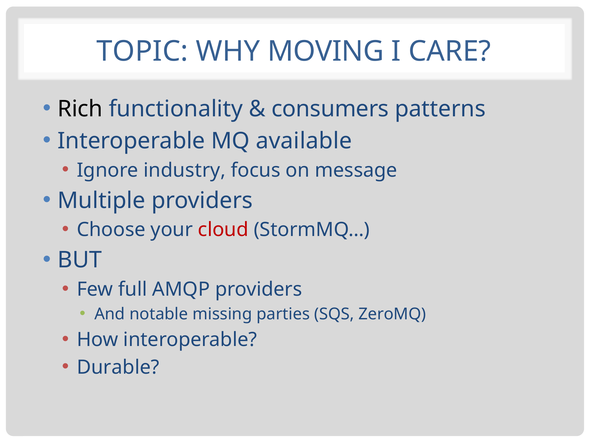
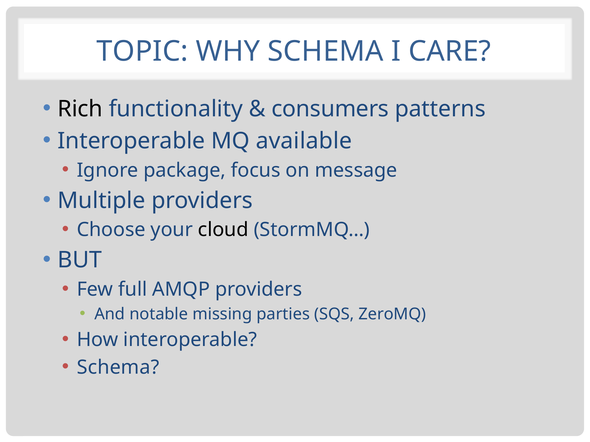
WHY MOVING: MOVING -> SCHEMA (326, 51)
industry: industry -> package (185, 170)
cloud colour: red -> black (223, 230)
Durable: Durable -> Schema (118, 368)
